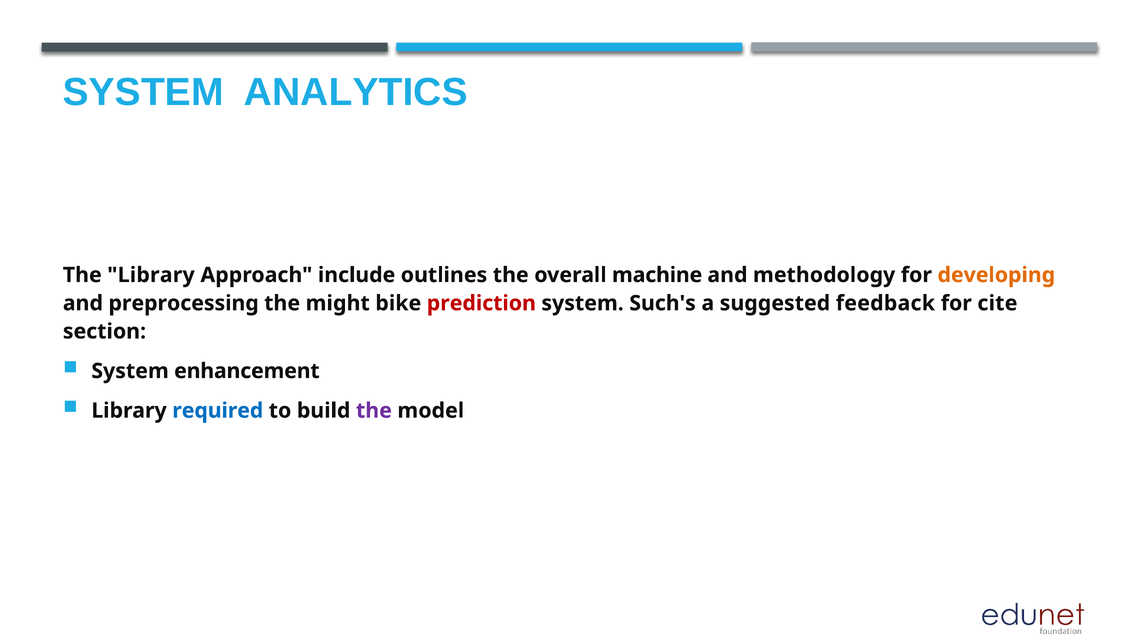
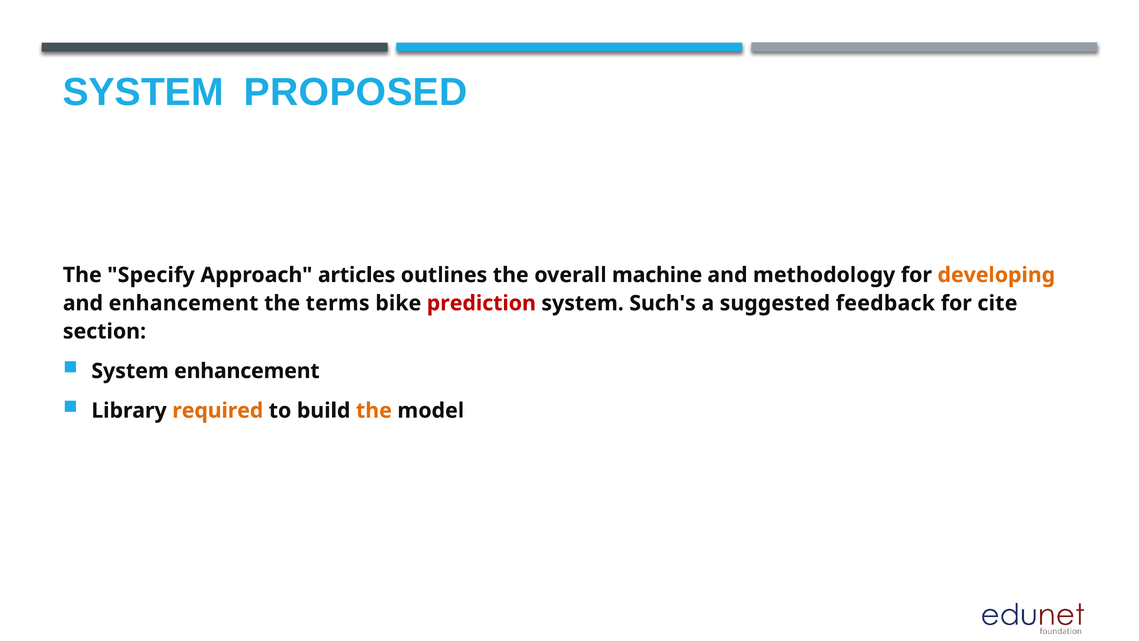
ANALYTICS: ANALYTICS -> PROPOSED (356, 92)
The Library: Library -> Specify (151, 275)
include: include -> articles (357, 275)
and preprocessing: preprocessing -> enhancement (184, 303)
might: might -> terms (338, 303)
required colour: blue -> orange (218, 410)
the colour: purple -> orange (374, 410)
